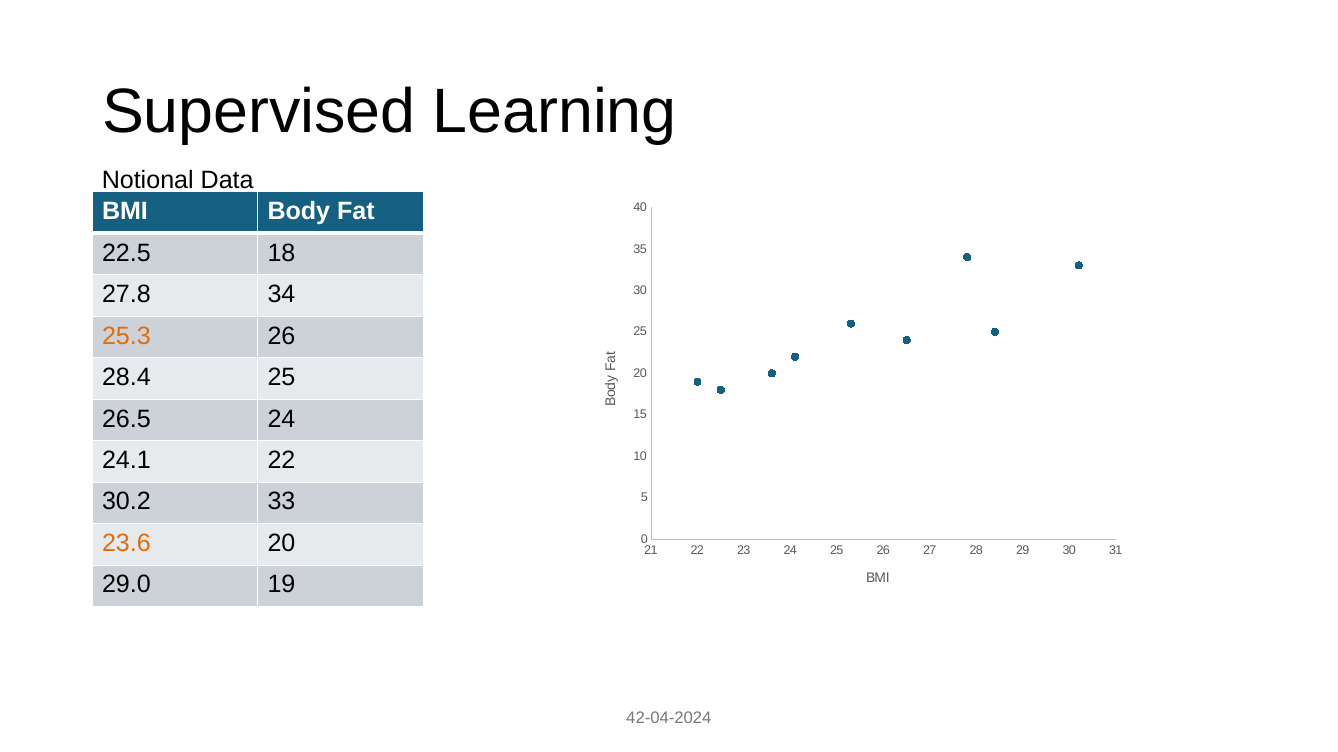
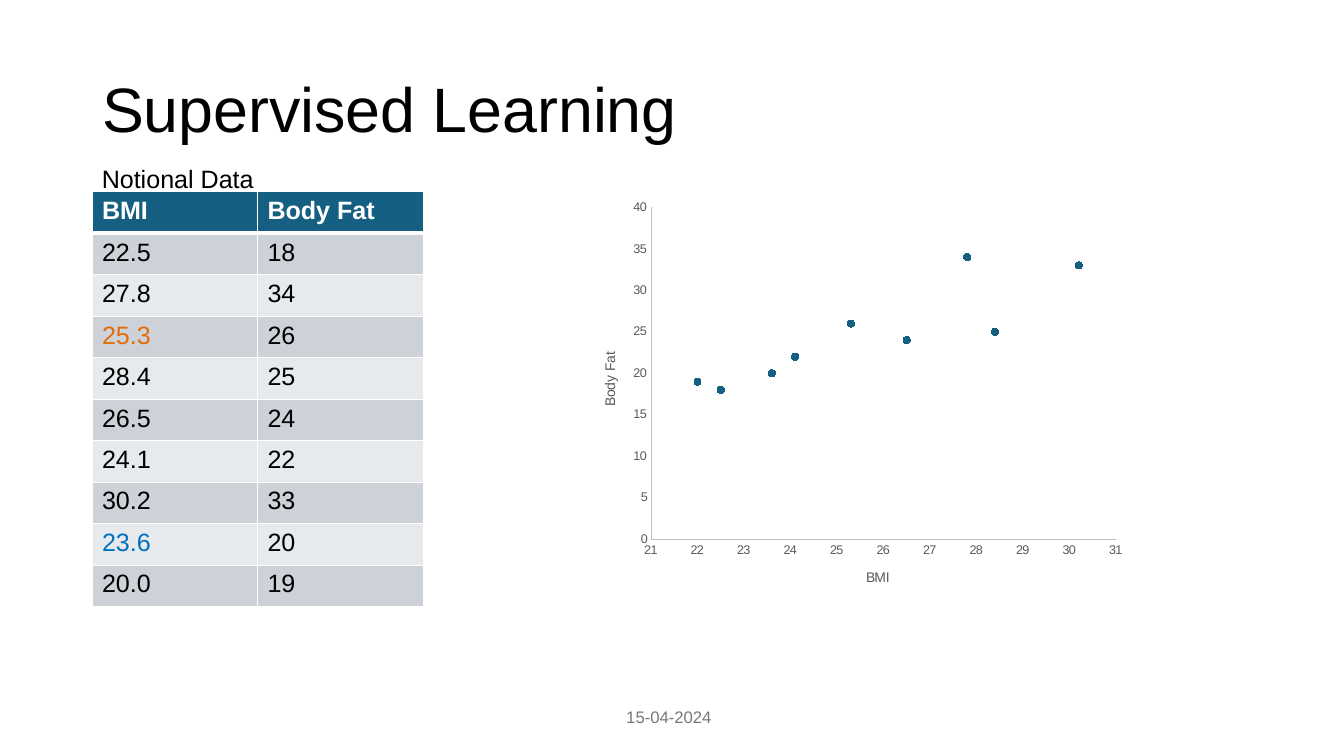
23.6 colour: orange -> blue (126, 544)
29.0: 29.0 -> 20.0 (126, 585)
42-04-2024: 42-04-2024 -> 15-04-2024 (669, 719)
